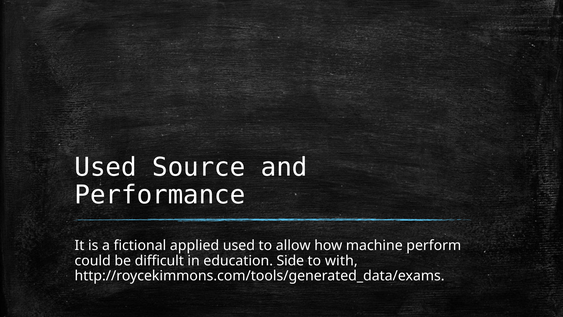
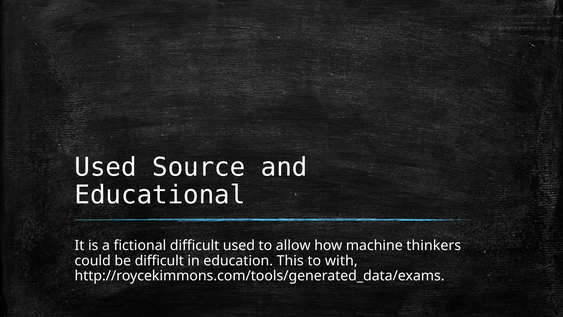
Performance: Performance -> Educational (160, 195)
fictional applied: applied -> difficult (195, 245)
perform: perform -> thinkers (434, 245)
Side: Side -> This (290, 261)
